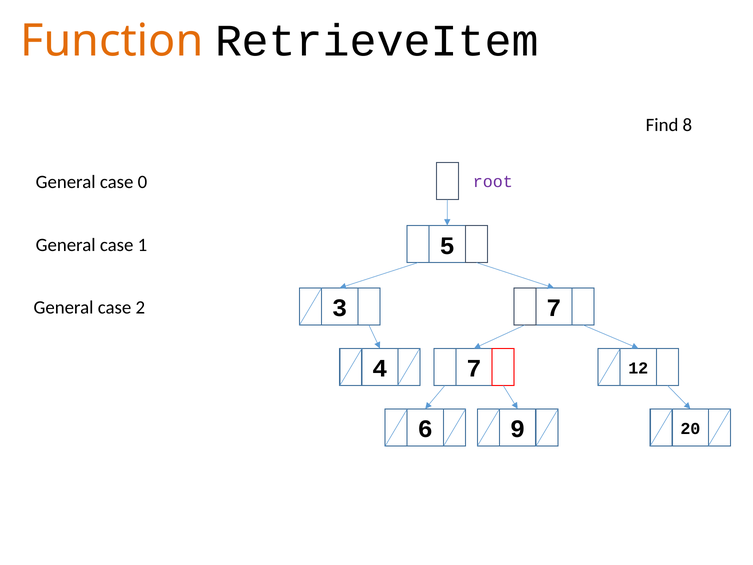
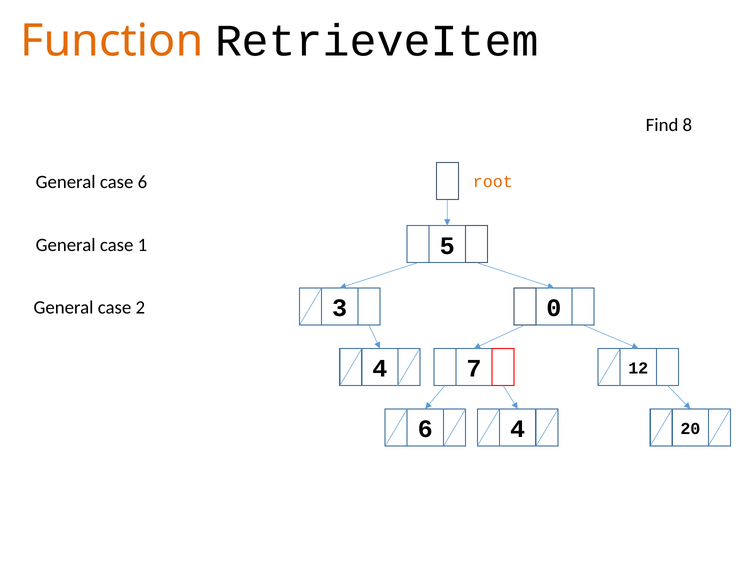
case 0: 0 -> 6 (142, 182)
root colour: purple -> orange (493, 182)
3 7: 7 -> 0 (554, 308)
6 9: 9 -> 4 (518, 429)
